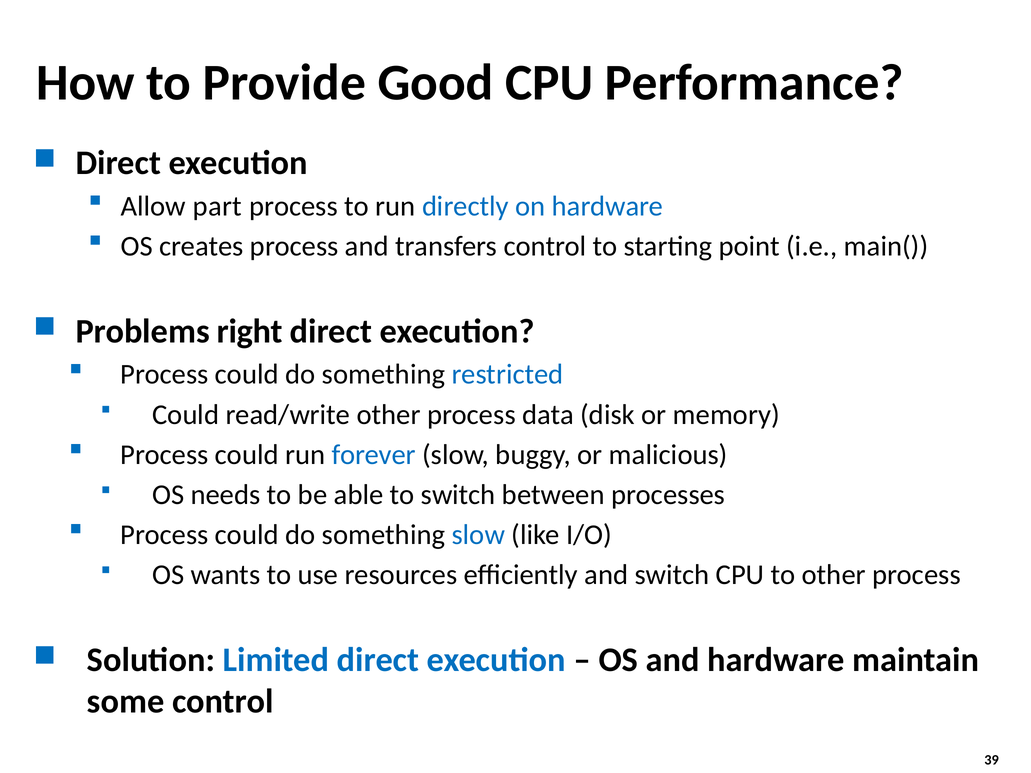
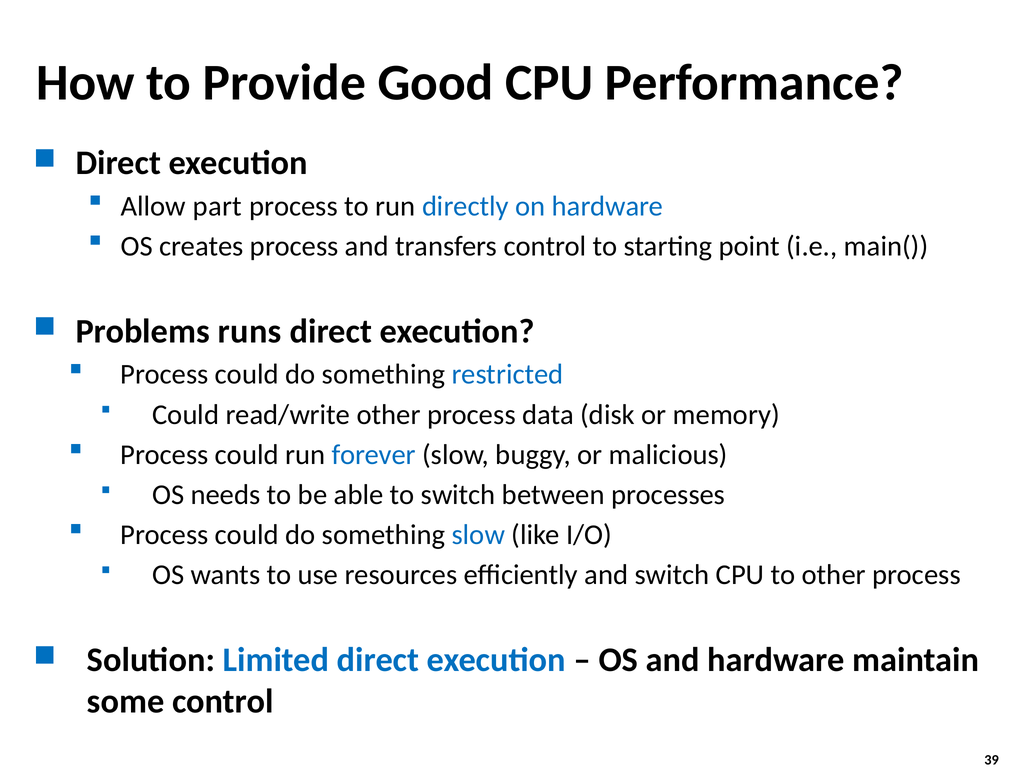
right: right -> runs (250, 332)
